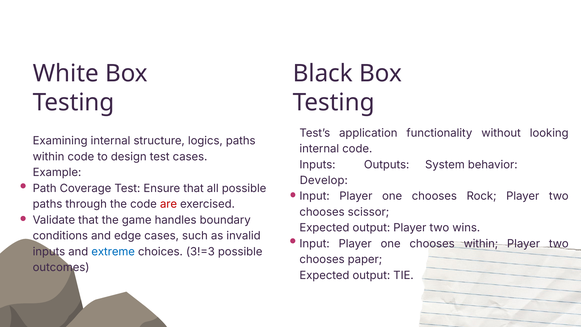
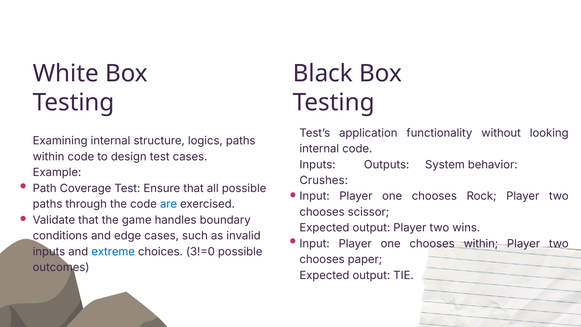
Develop: Develop -> Crushes (324, 180)
are colour: red -> blue (169, 204)
3!=3: 3!=3 -> 3!=0 (200, 251)
